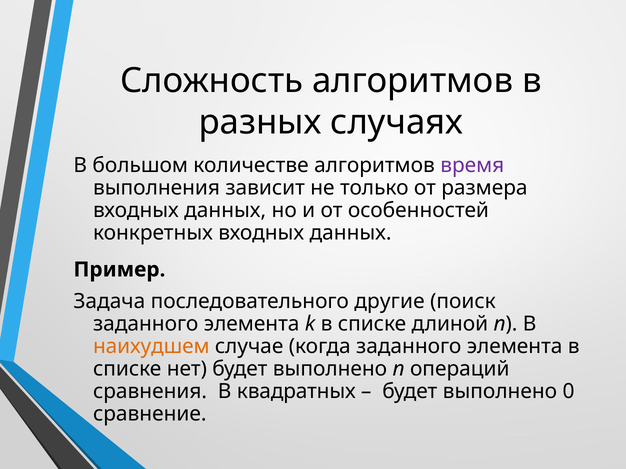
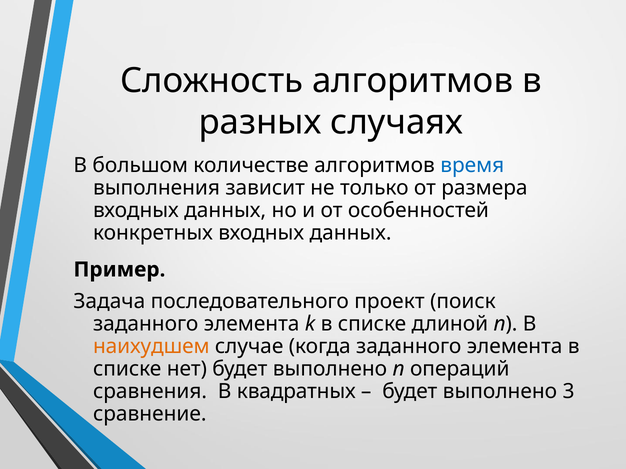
время colour: purple -> blue (472, 166)
другие: другие -> проект (389, 301)
0: 0 -> 3 (569, 392)
